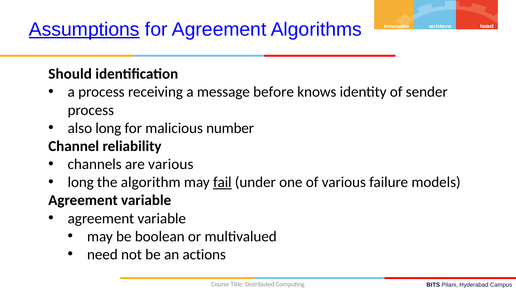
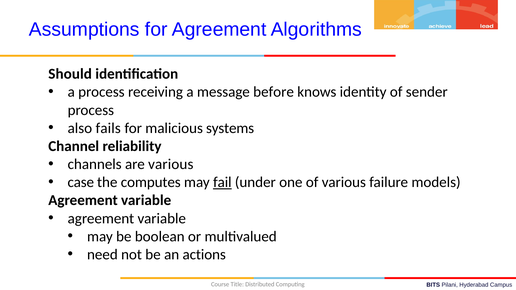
Assumptions underline: present -> none (84, 29)
also long: long -> fails (108, 128)
number: number -> systems (230, 128)
long: long -> case (81, 182)
algorithm: algorithm -> computes (151, 182)
